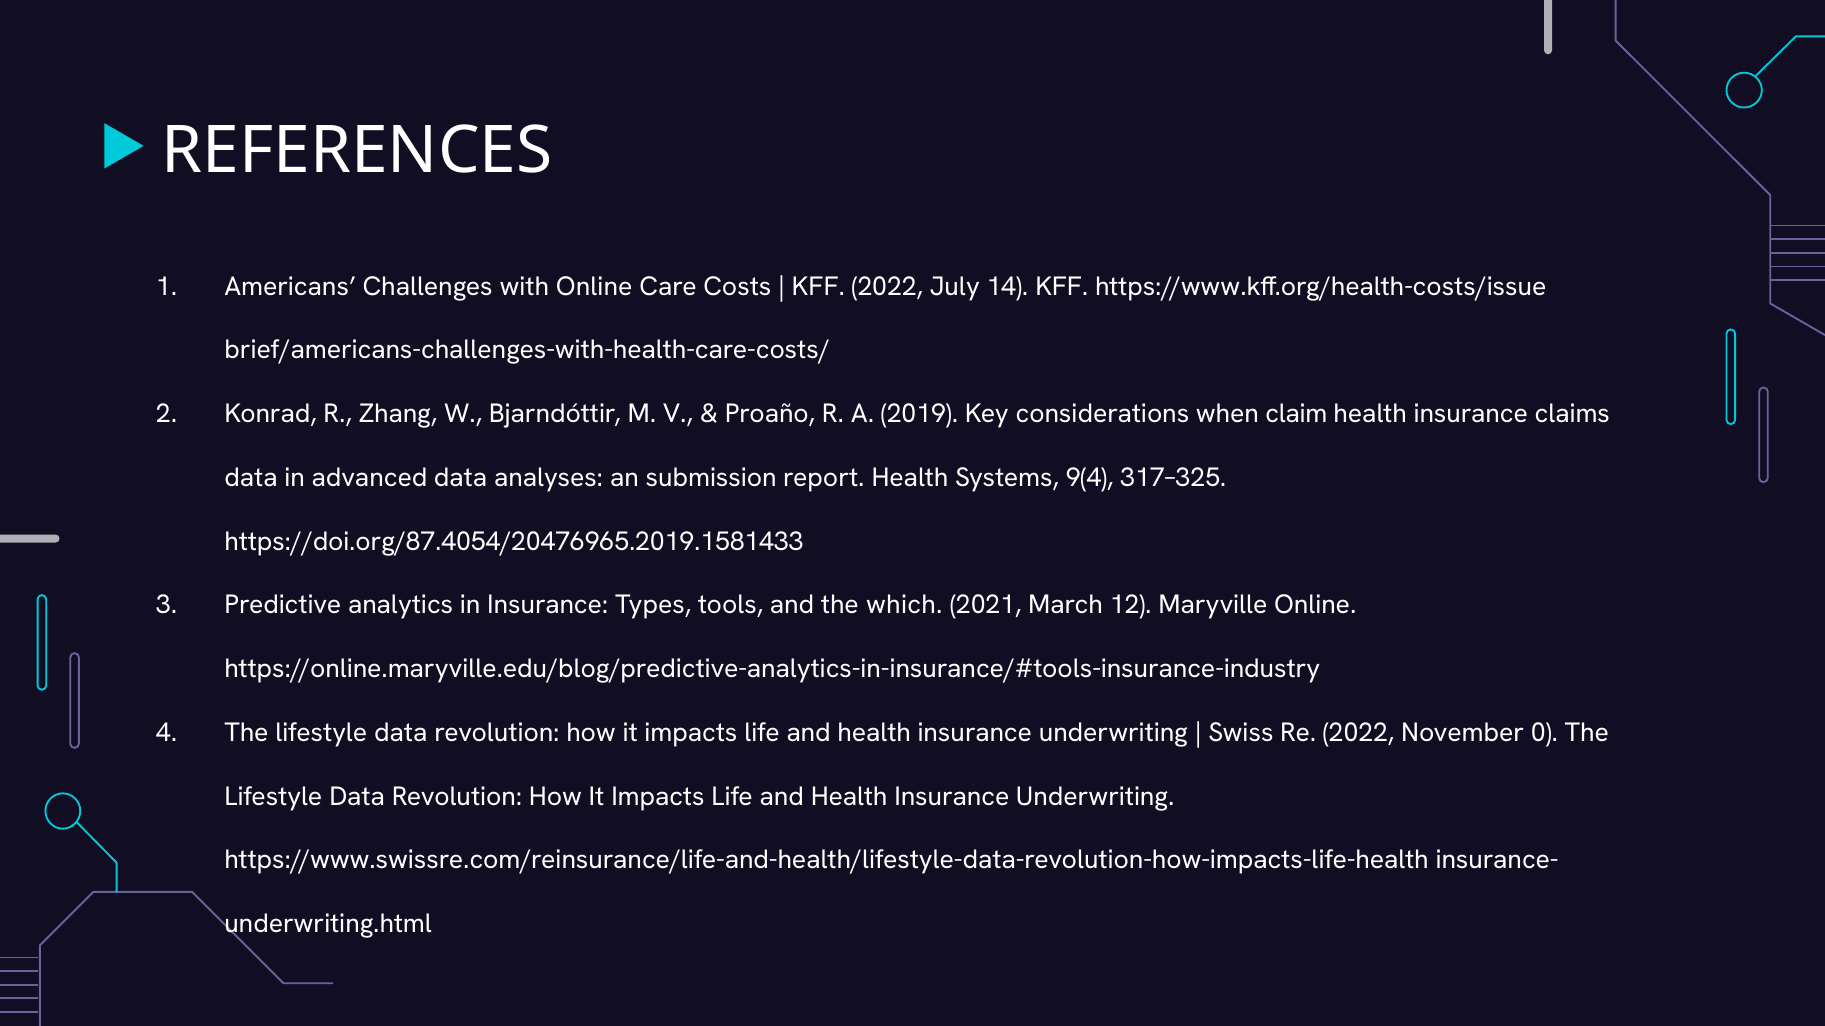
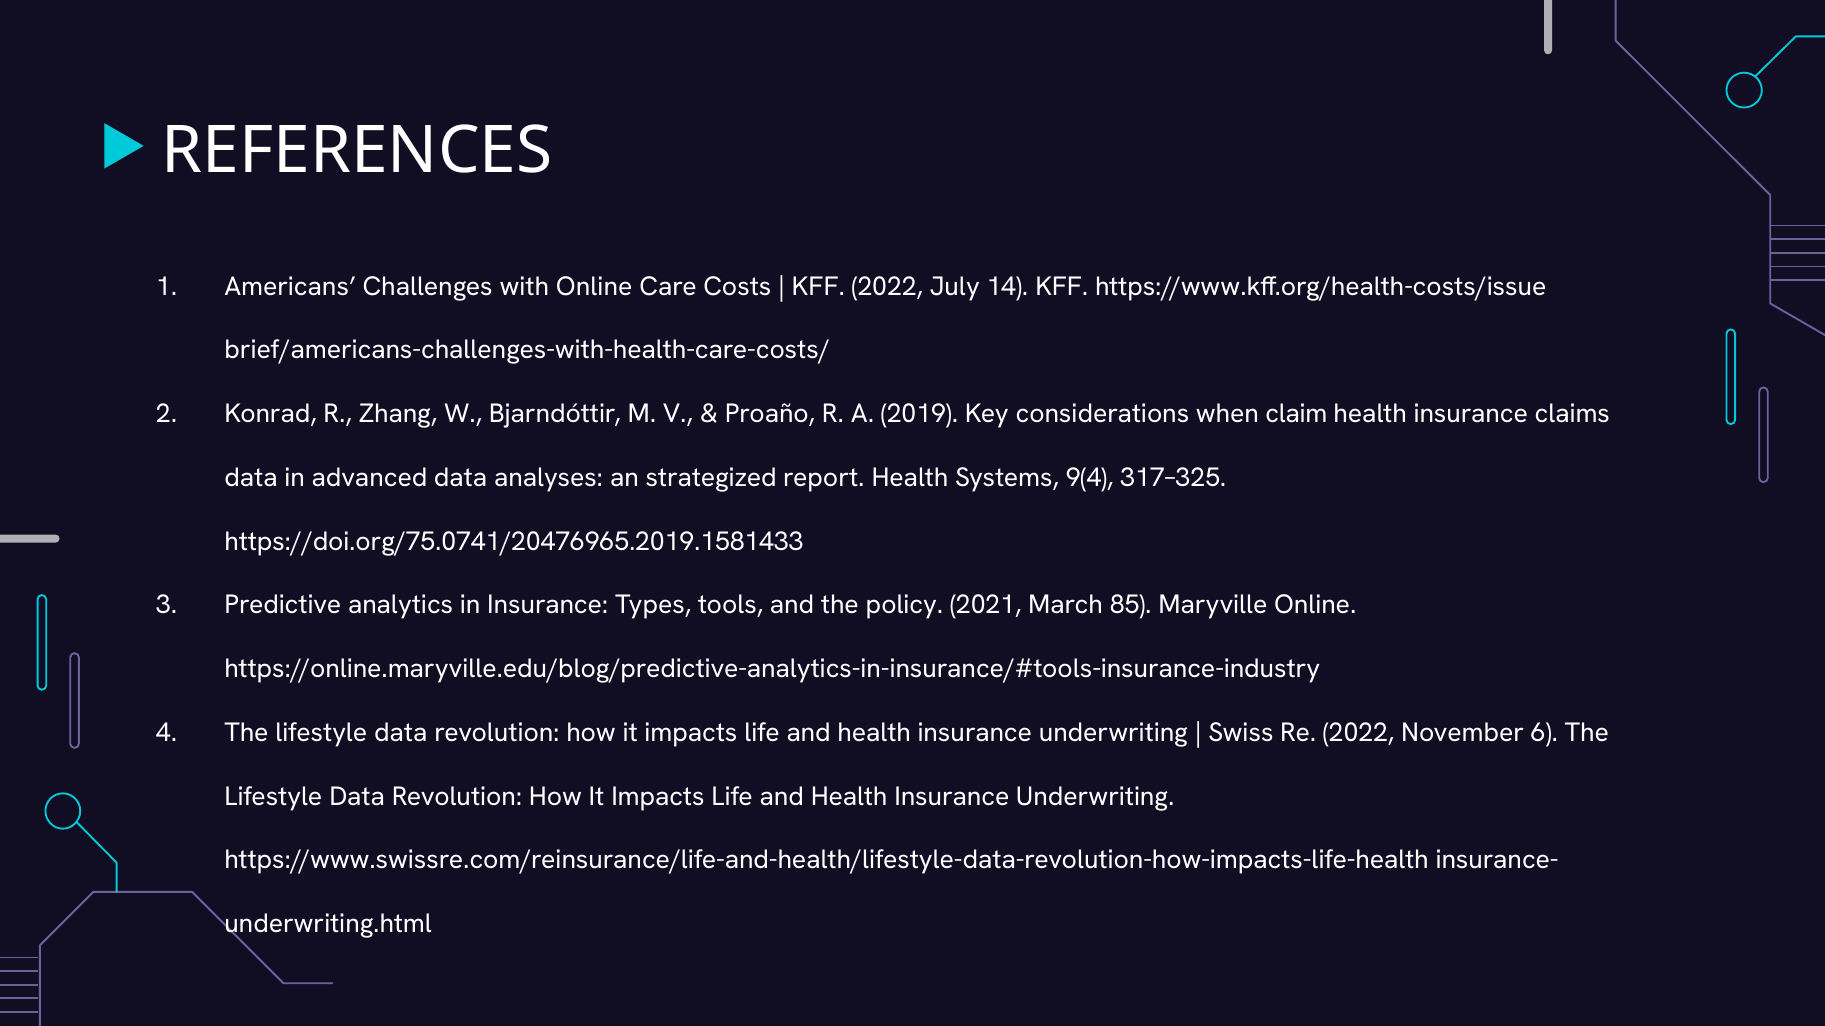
submission: submission -> strategized (711, 478)
https://doi.org/87.4054/20476965.2019.1581433: https://doi.org/87.4054/20476965.2019.1581433 -> https://doi.org/75.0741/20476965.2019.1581433 (514, 542)
which: which -> policy (904, 605)
12: 12 -> 85 (1131, 605)
0: 0 -> 6 (1544, 733)
